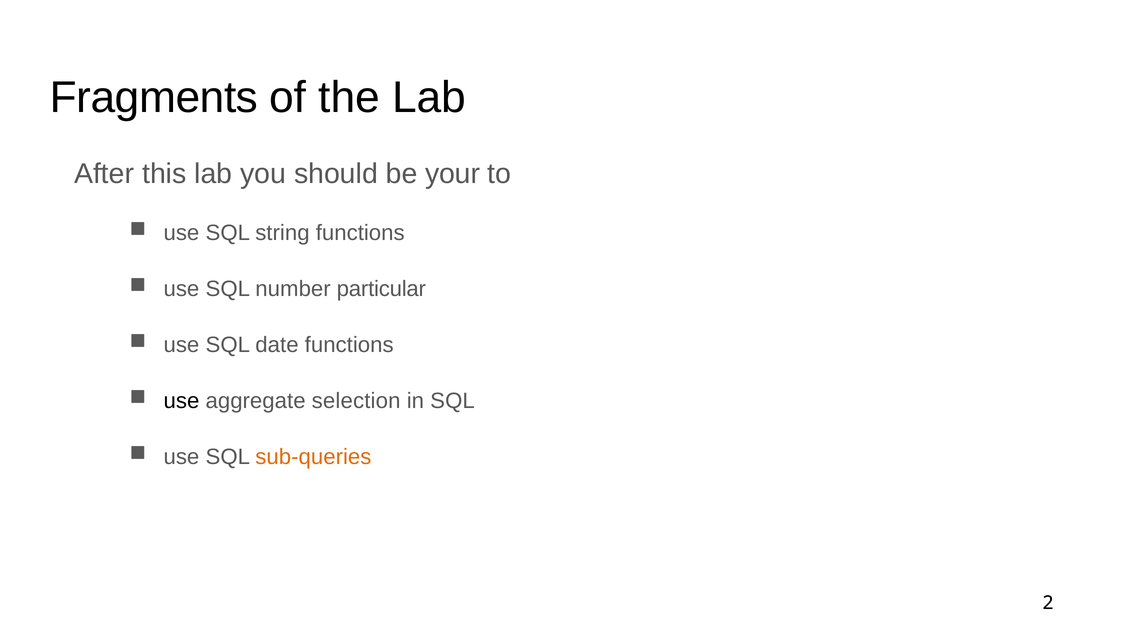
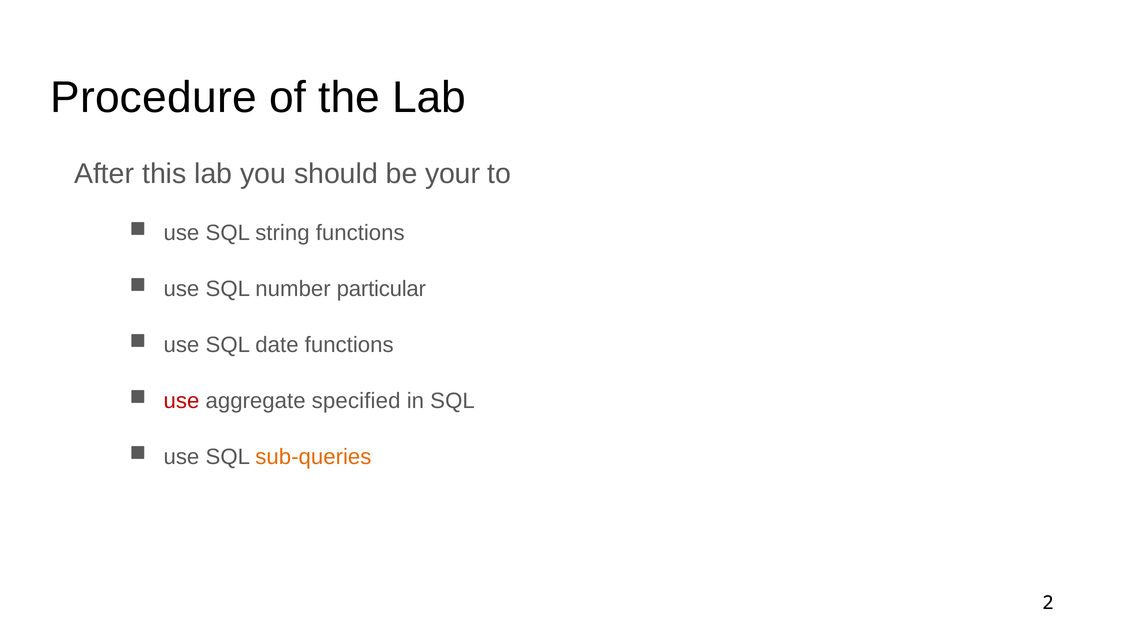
Fragments: Fragments -> Procedure (154, 98)
use colour: black -> red (181, 401)
selection: selection -> specified (356, 401)
